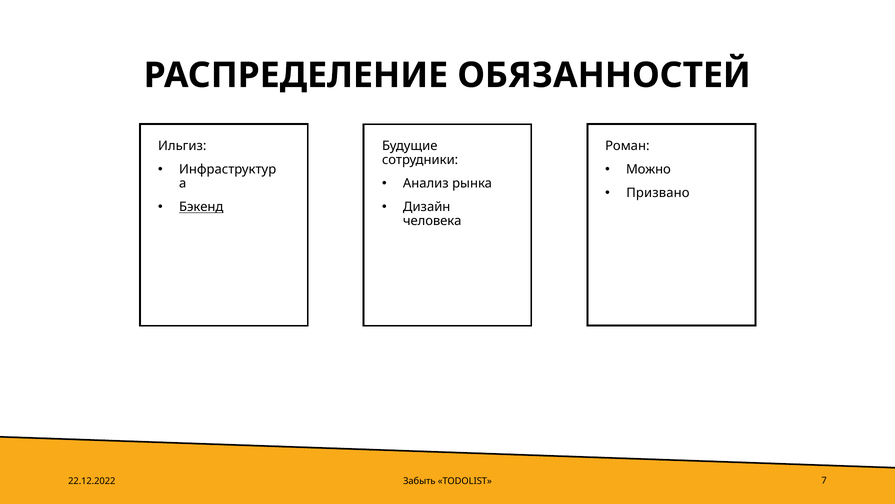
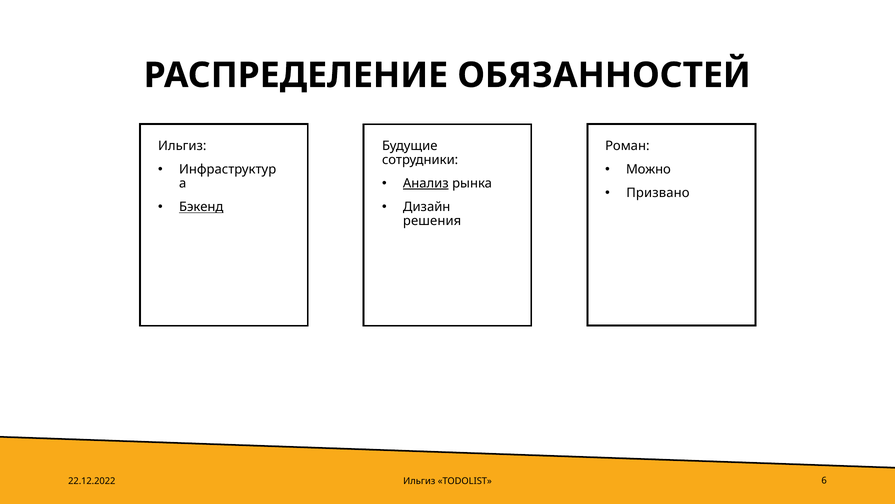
Анализ underline: none -> present (426, 183)
человека: человека -> решения (432, 221)
22.12.2022 Забыть: Забыть -> Ильгиз (419, 481)
7: 7 -> 6 (824, 480)
